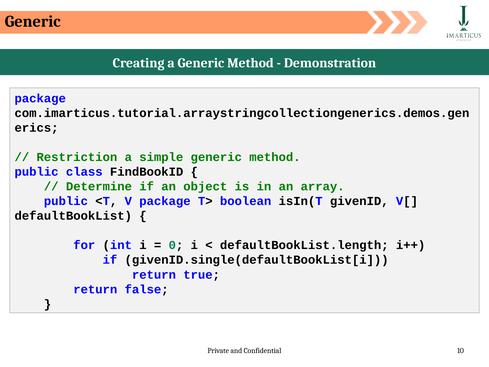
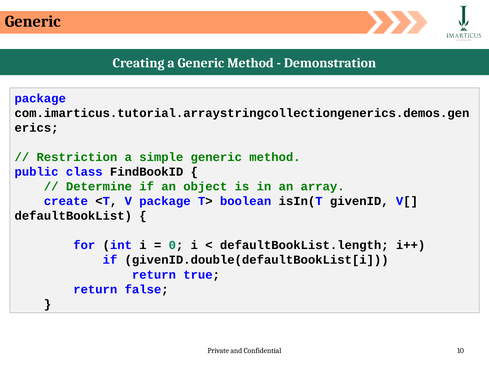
public: public -> create (66, 201)
givenID.single(defaultBookList[i: givenID.single(defaultBookList[i -> givenID.double(defaultBookList[i (257, 260)
